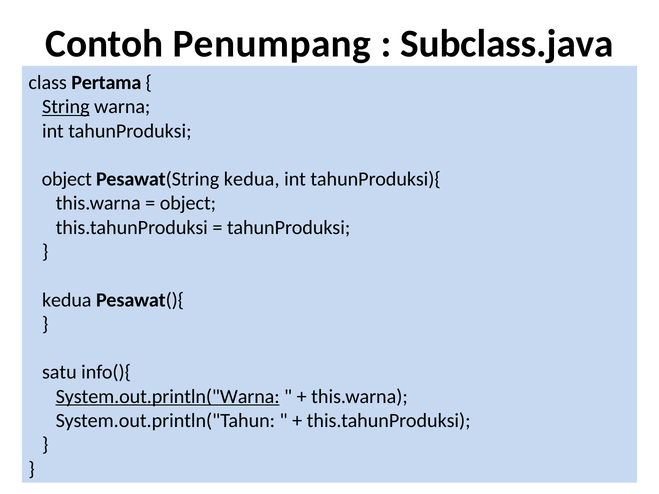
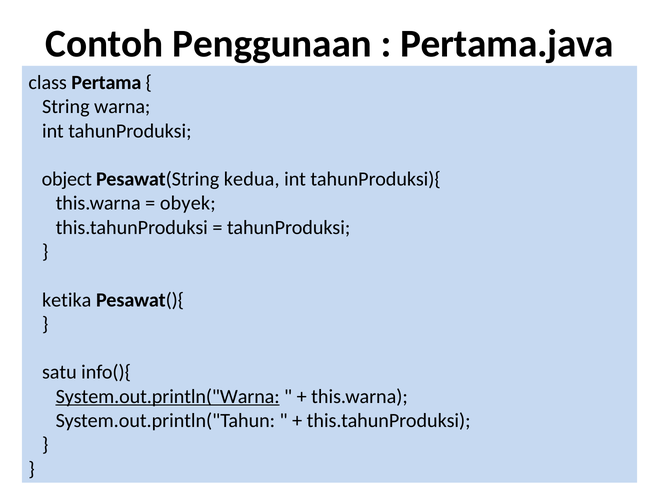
Penumpang: Penumpang -> Penggunaan (272, 44)
Subclass.java: Subclass.java -> Pertama.java (507, 44)
String underline: present -> none (66, 107)
object: object -> obyek (188, 203)
kedua: kedua -> ketika (67, 300)
